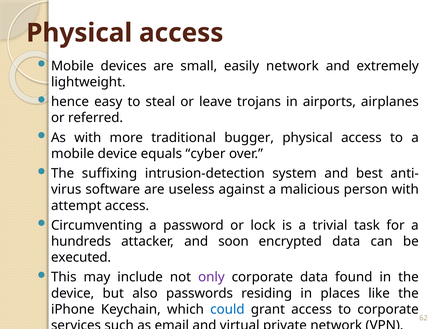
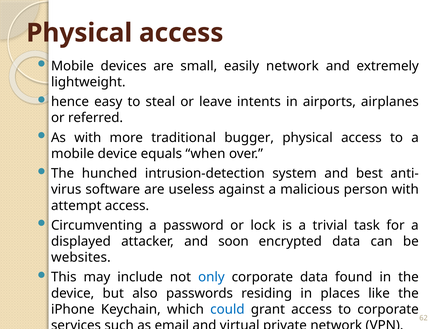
trojans: trojans -> intents (259, 102)
cyber: cyber -> when (205, 153)
suffixing: suffixing -> hunched (110, 173)
hundreds: hundreds -> displayed (81, 241)
executed: executed -> websites (81, 257)
only colour: purple -> blue (211, 277)
